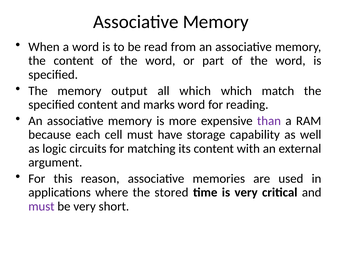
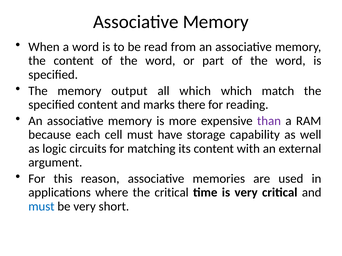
marks word: word -> there (192, 105)
the stored: stored -> critical (172, 193)
must colour: purple -> blue (41, 207)
